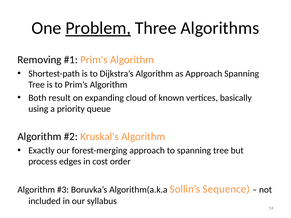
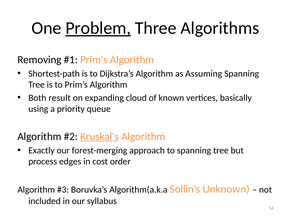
as Approach: Approach -> Assuming (204, 74)
Kruskal's underline: none -> present (100, 137)
Sequence: Sequence -> Unknown (226, 189)
